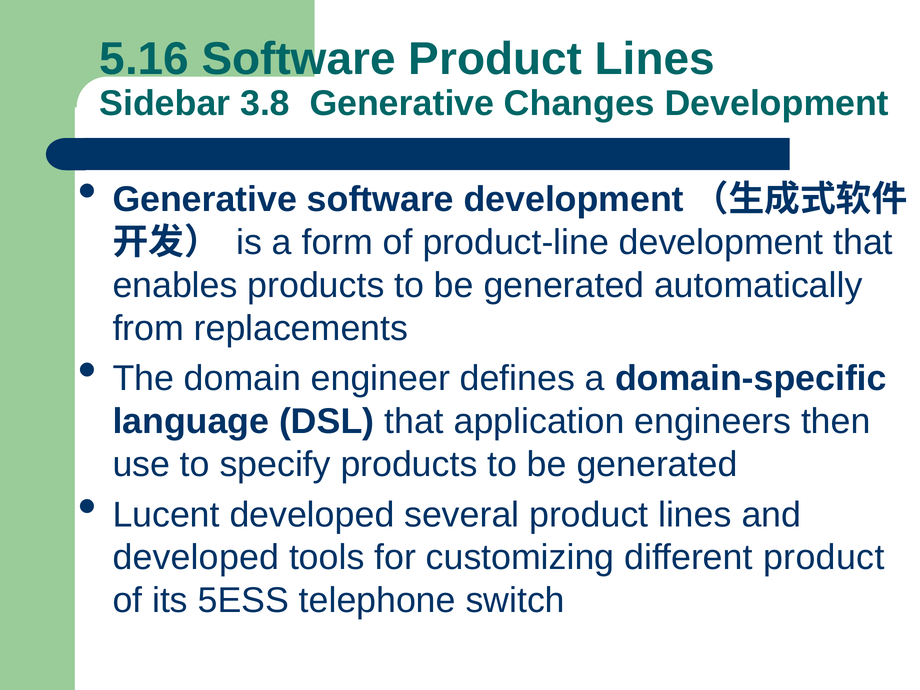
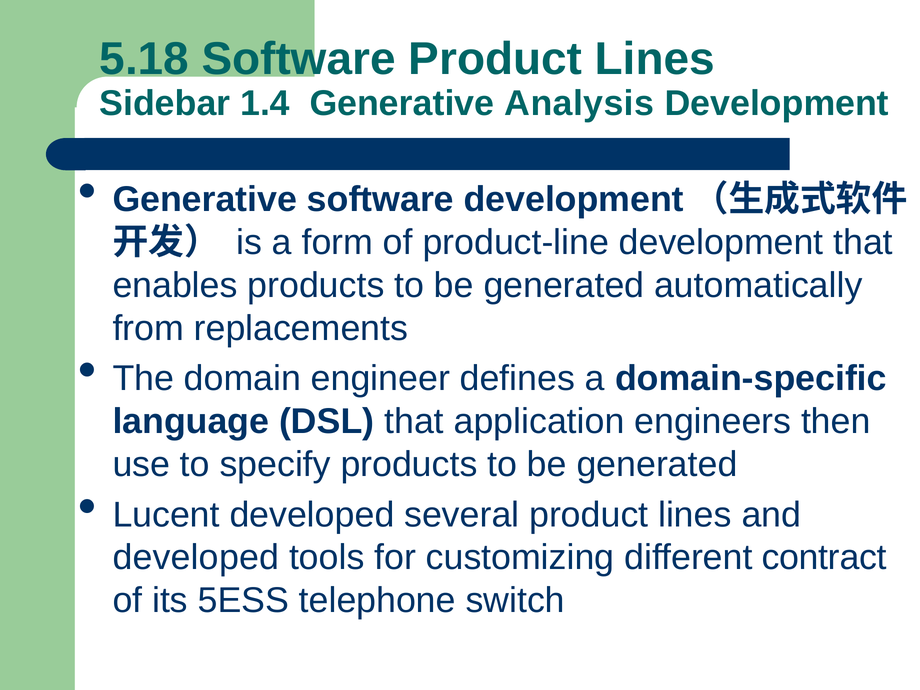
5.16: 5.16 -> 5.18 (144, 59)
3.8: 3.8 -> 1.4 (265, 103)
Changes: Changes -> Analysis (579, 103)
different product: product -> contract (824, 558)
